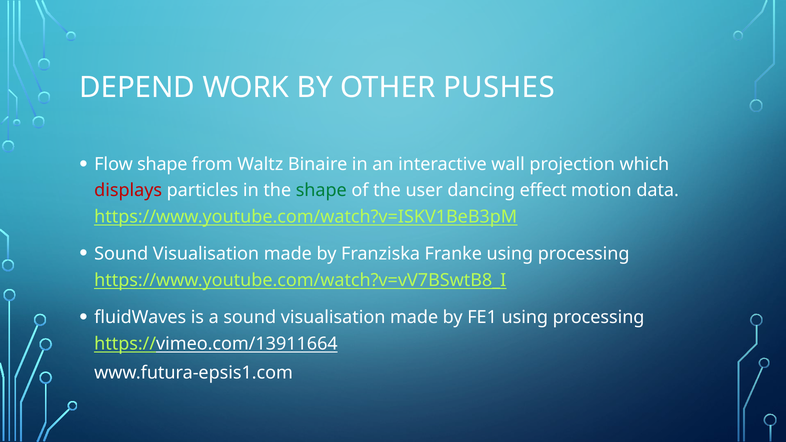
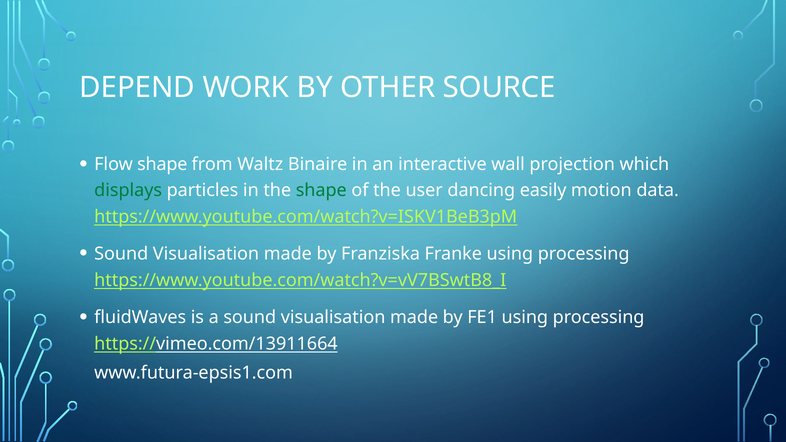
PUSHES: PUSHES -> SOURCE (499, 87)
displays colour: red -> green (128, 190)
effect: effect -> easily (543, 190)
